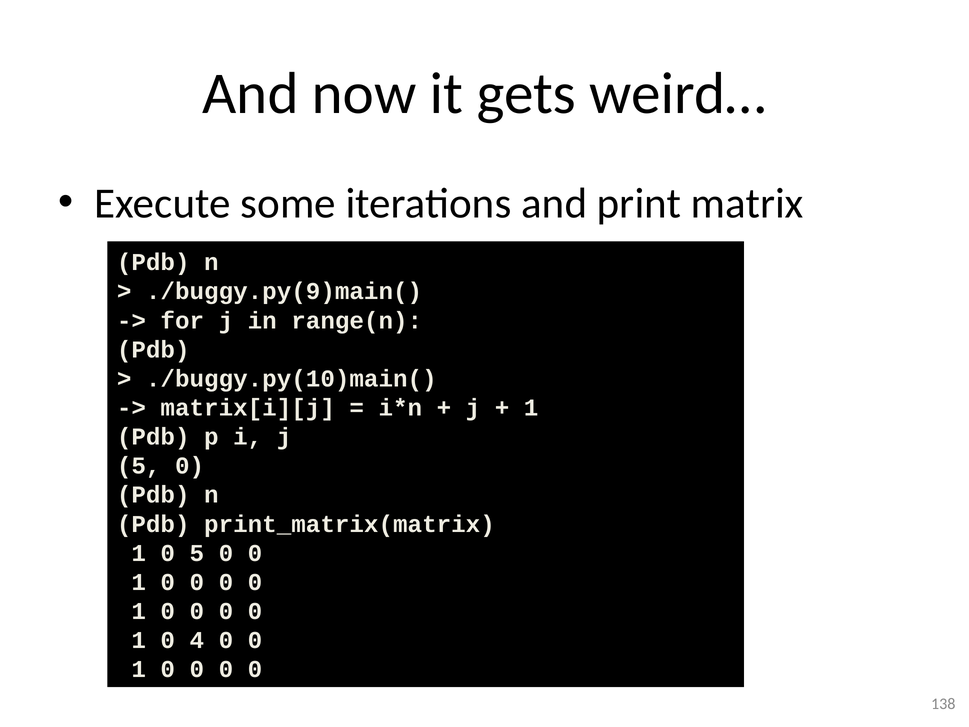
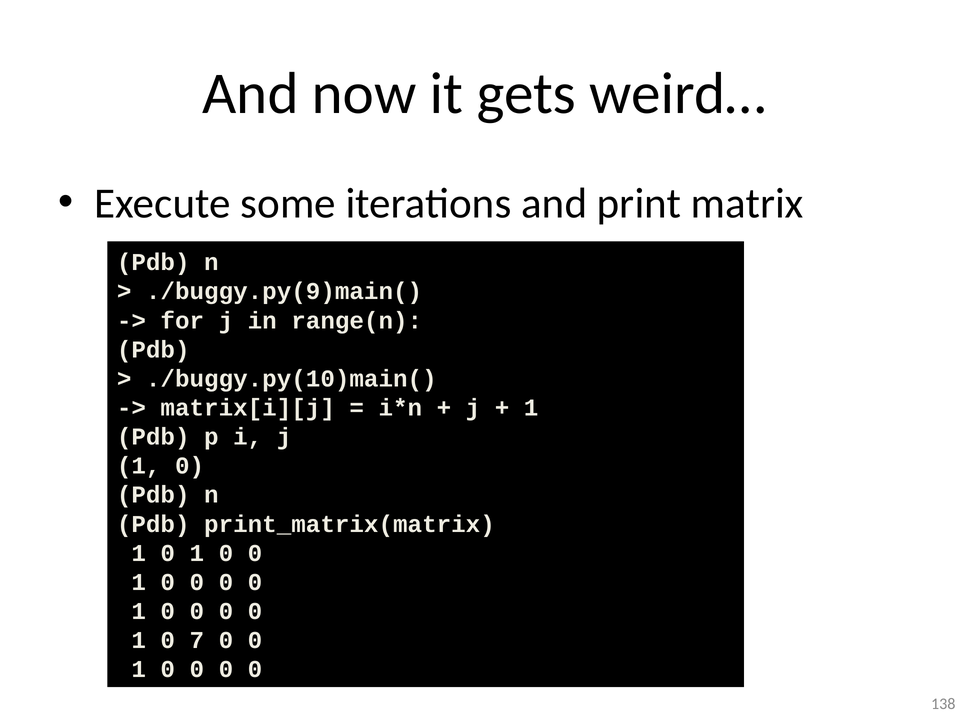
5: 5 -> 1 (139, 466)
1 0 5: 5 -> 1 (197, 553)
4: 4 -> 7 (197, 640)
